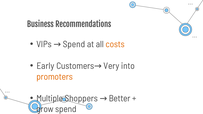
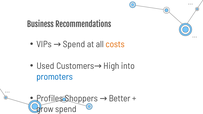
Early: Early -> Used (45, 66)
Very: Very -> High (111, 66)
promoters colour: orange -> blue (55, 77)
Multiple: Multiple -> Profiles (50, 99)
